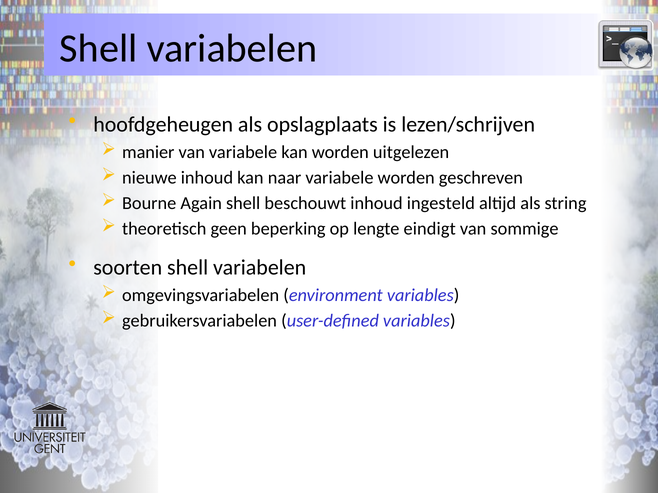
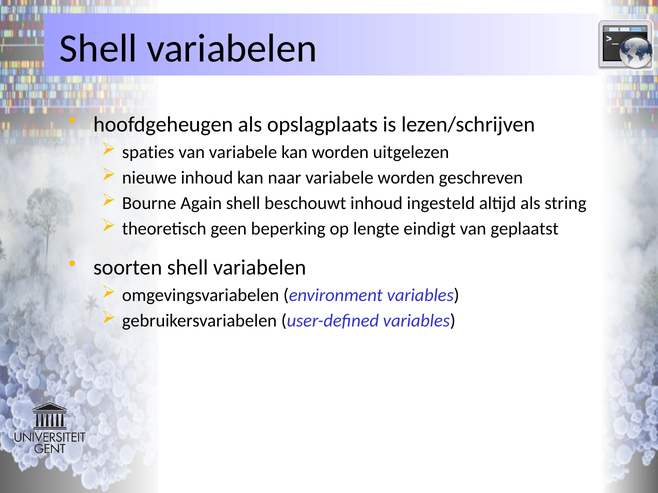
manier: manier -> spaties (148, 152)
sommige: sommige -> geplaatst (525, 229)
